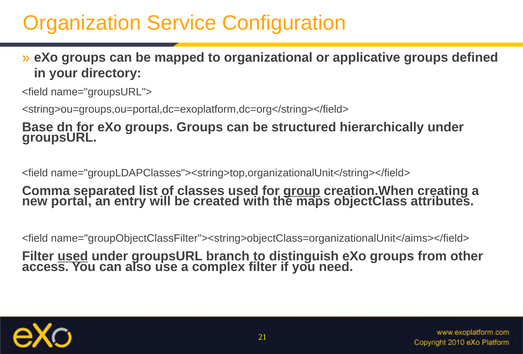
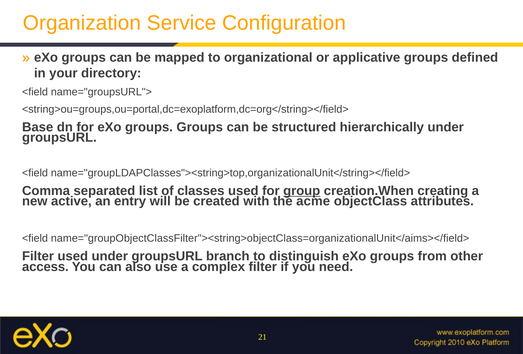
portal: portal -> active (71, 201)
maps: maps -> acme (313, 201)
used underline: present -> none (73, 257)
